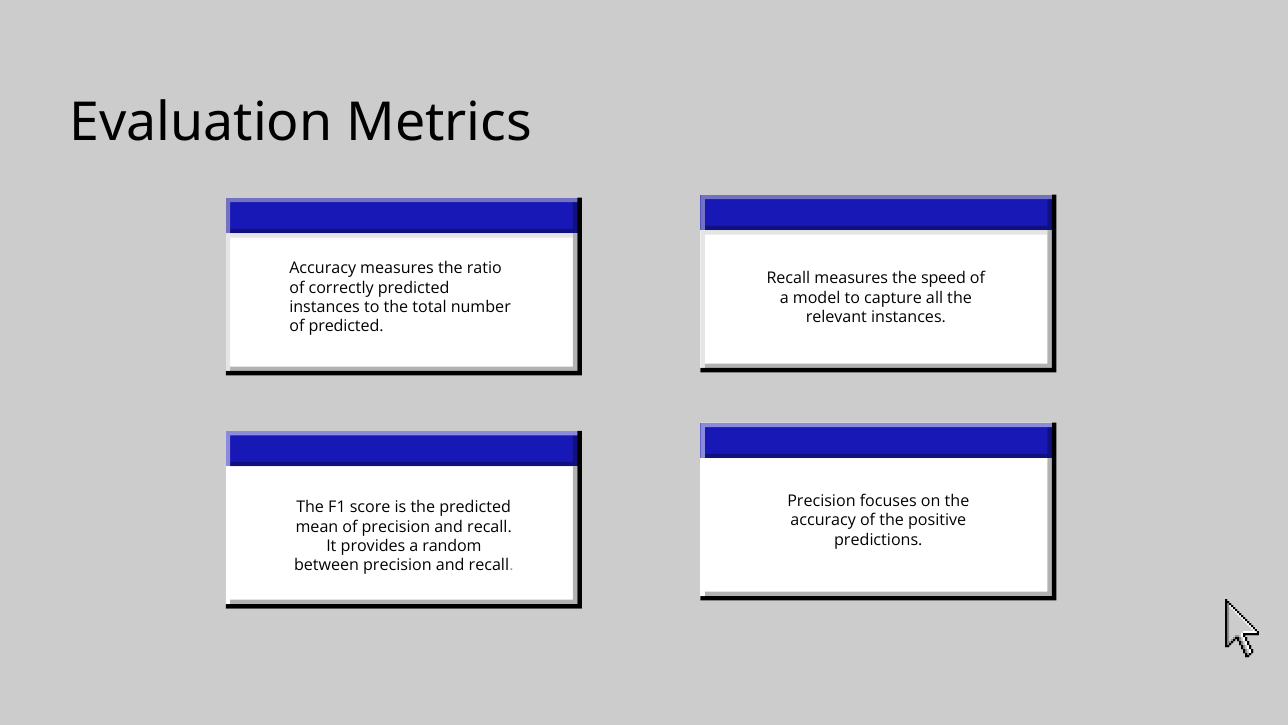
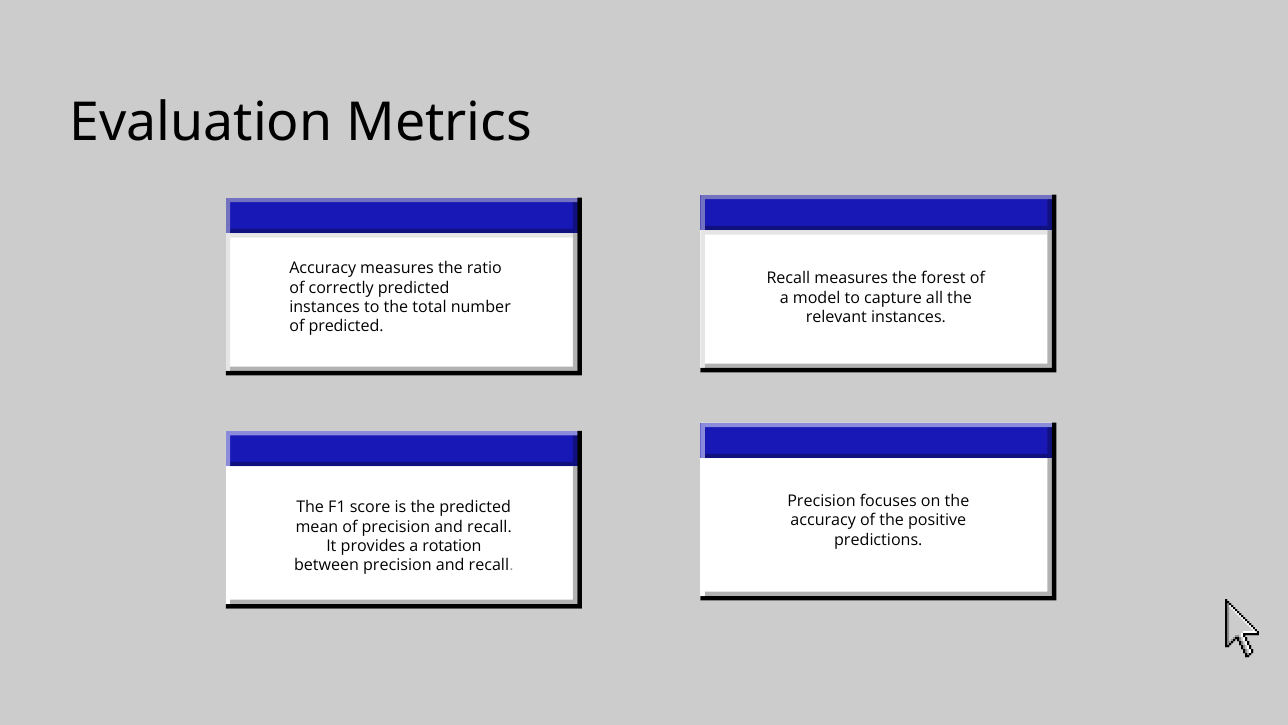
speed: speed -> forest (943, 278)
random: random -> rotation (452, 546)
